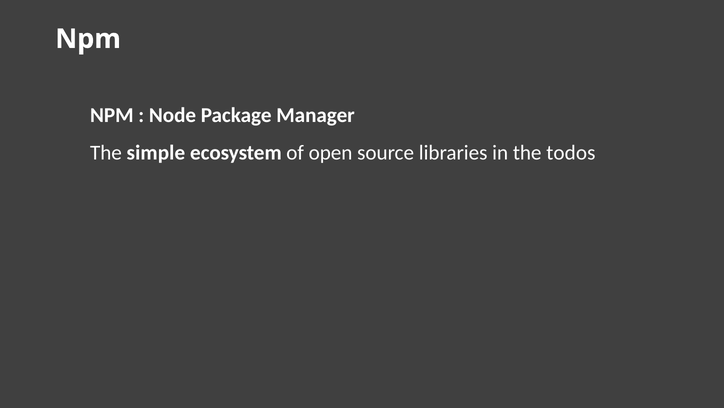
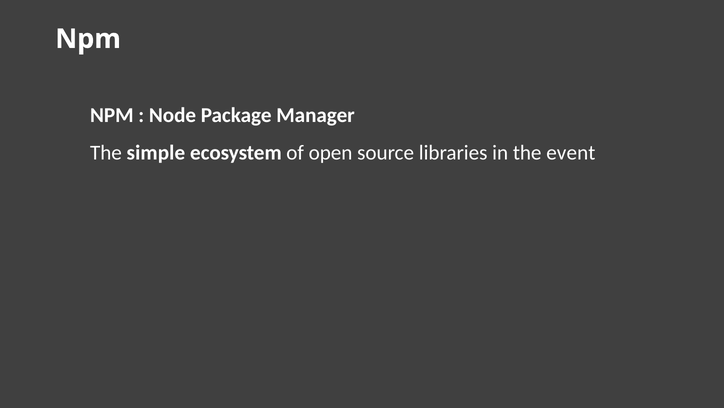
todos: todos -> event (571, 152)
